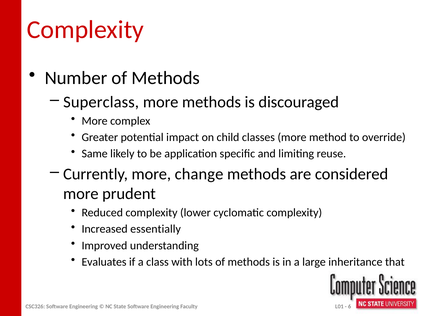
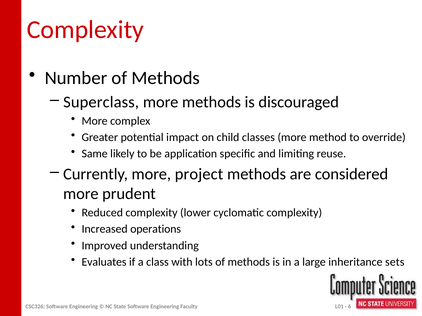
change: change -> project (199, 174)
essentially: essentially -> operations (156, 229)
that: that -> sets (395, 262)
